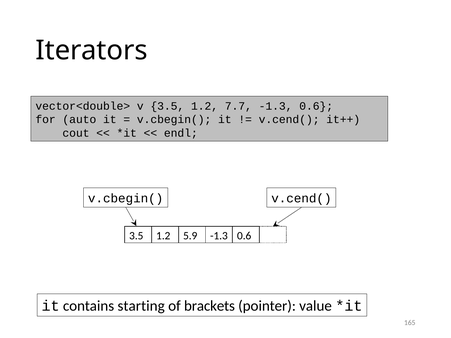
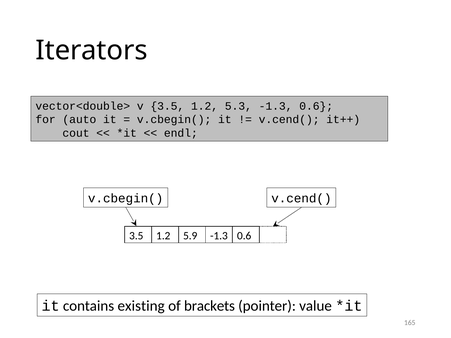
7.7: 7.7 -> 5.3 (238, 106)
starting: starting -> existing (141, 306)
